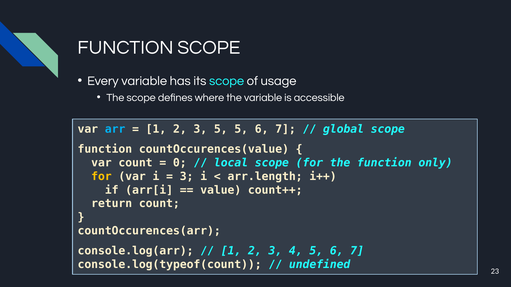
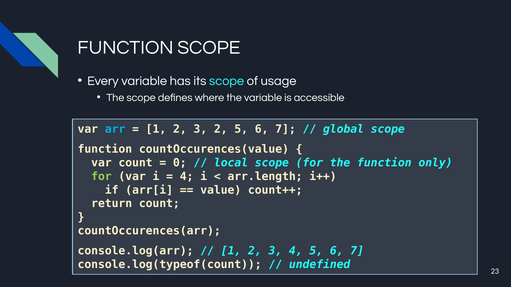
3 5: 5 -> 2 (221, 129)
for colour: yellow -> light green (101, 177)
3: 3 -> 4 (187, 177)
